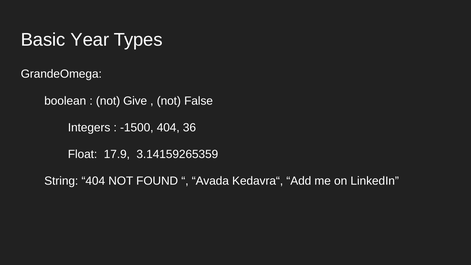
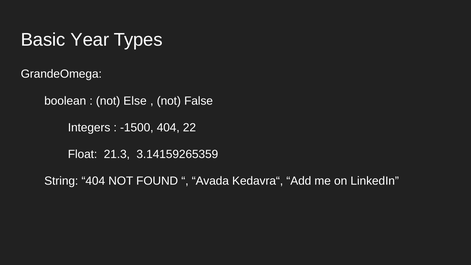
Give: Give -> Else (135, 101)
36: 36 -> 22 (189, 127)
17.9: 17.9 -> 21.3 (117, 154)
